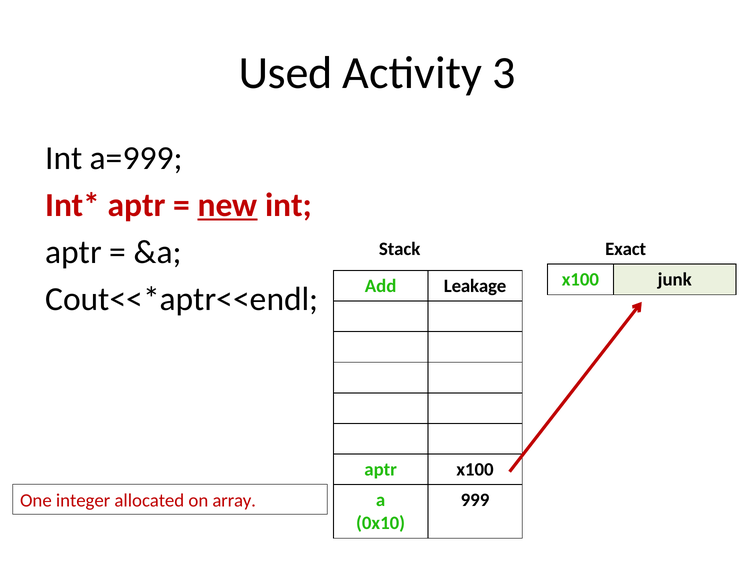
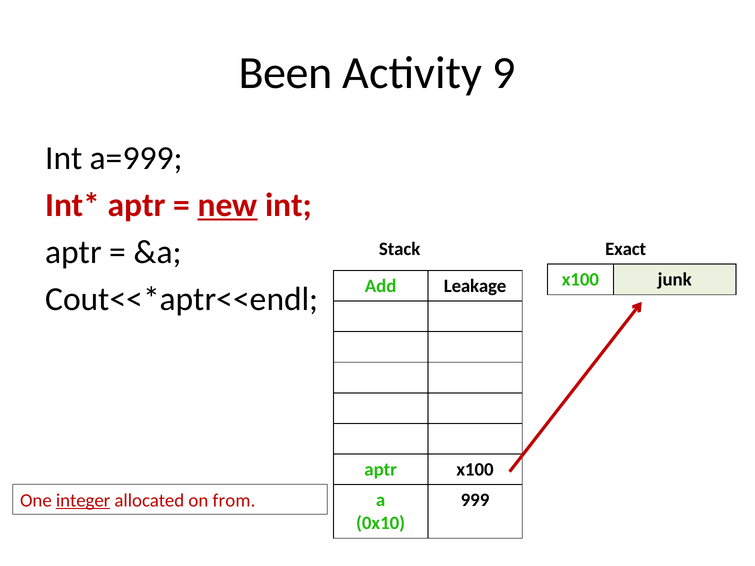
Used: Used -> Been (286, 73)
3: 3 -> 9 (504, 73)
integer underline: none -> present (83, 501)
array: array -> from (234, 501)
